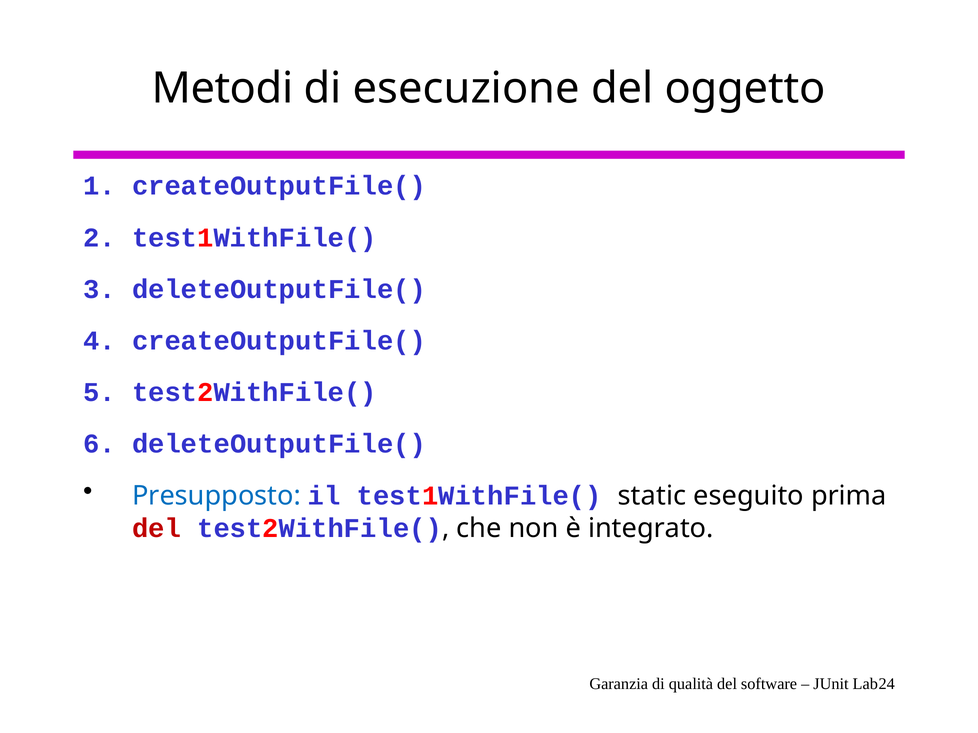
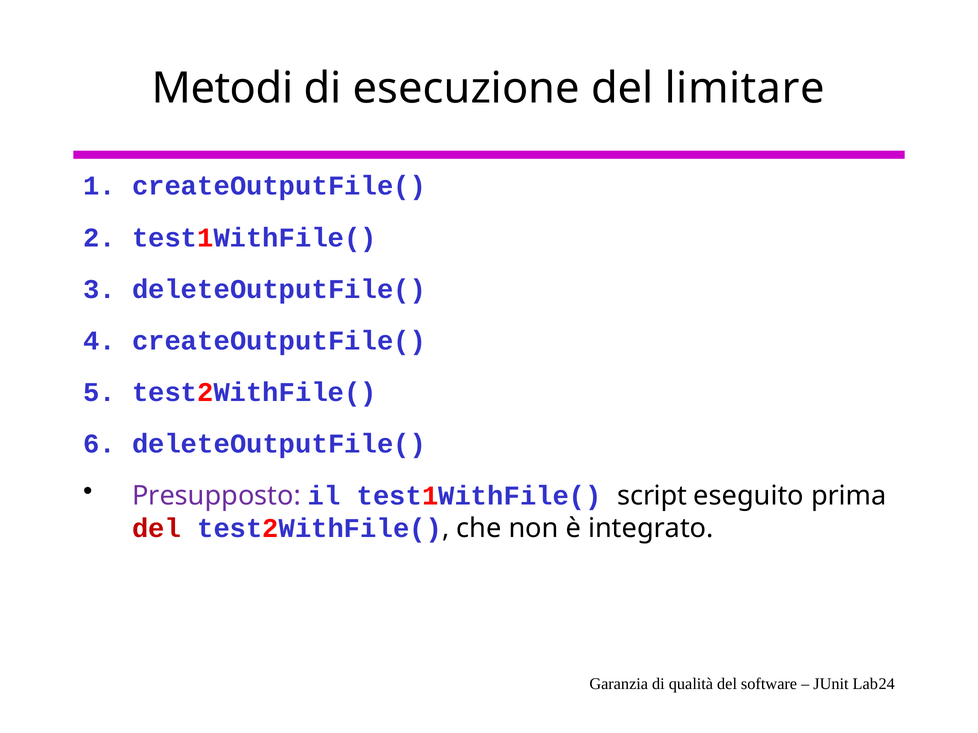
oggetto: oggetto -> limitare (745, 89)
Presupposto colour: blue -> purple (216, 496)
static: static -> script (652, 496)
